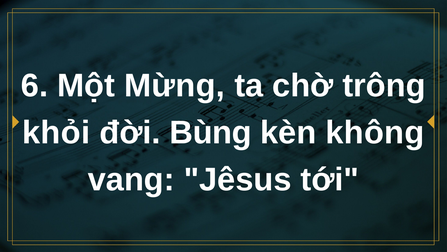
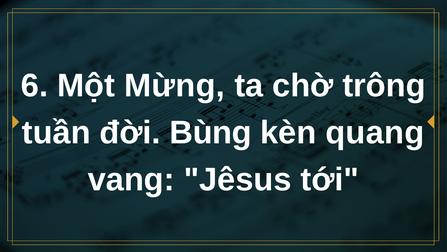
khỏi: khỏi -> tuần (56, 132)
không: không -> quang (375, 132)
